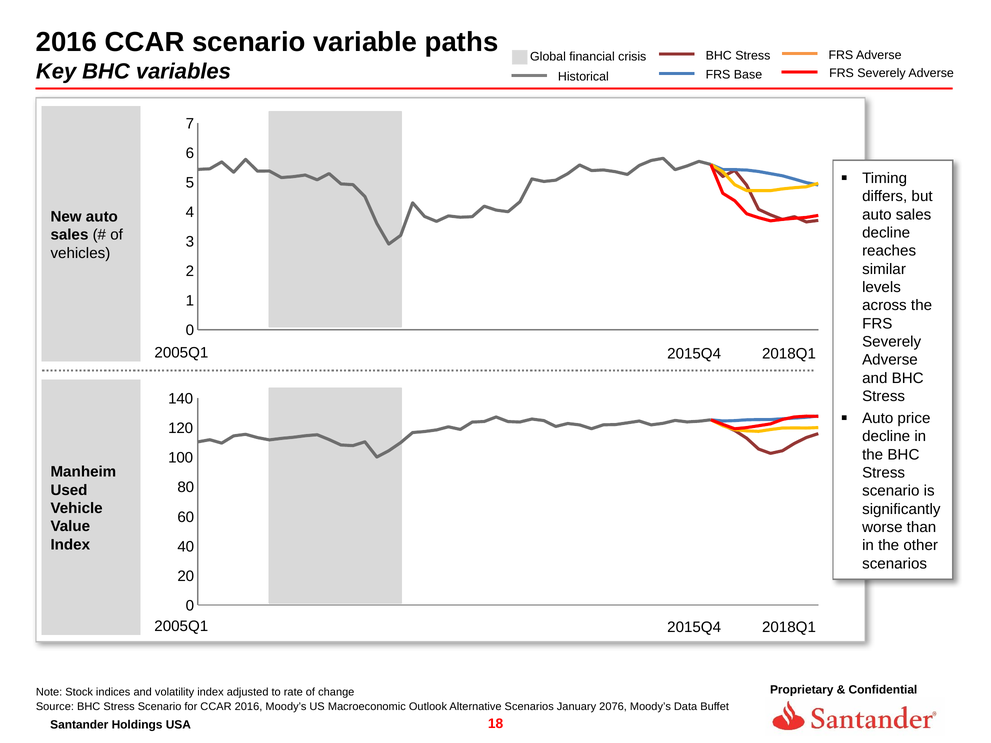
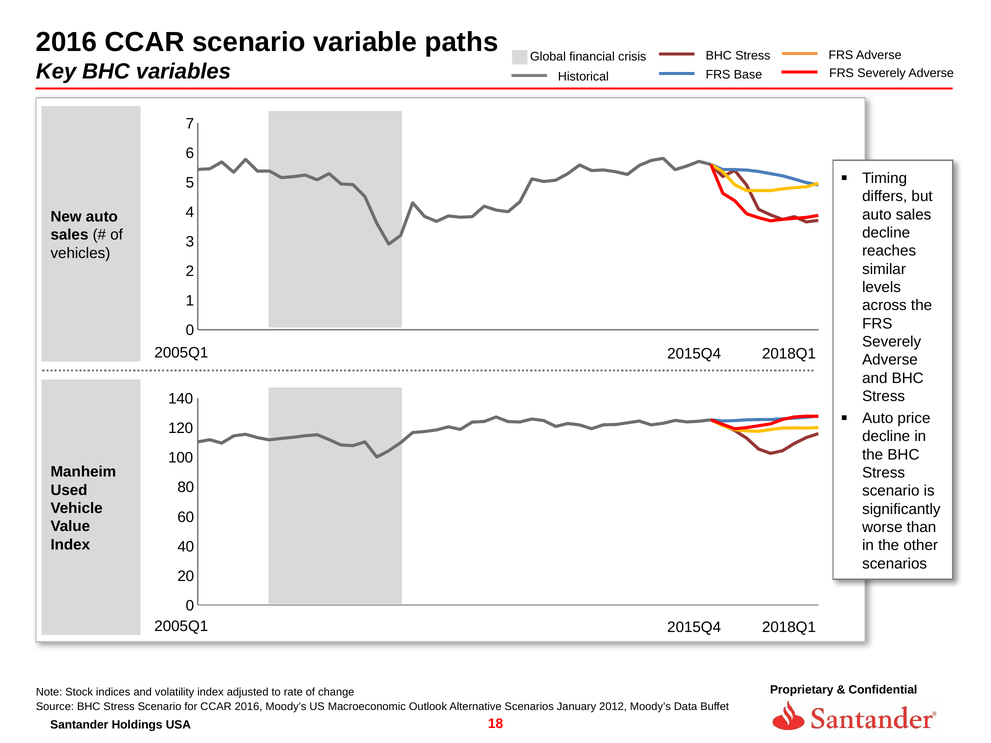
2076: 2076 -> 2012 (613, 707)
